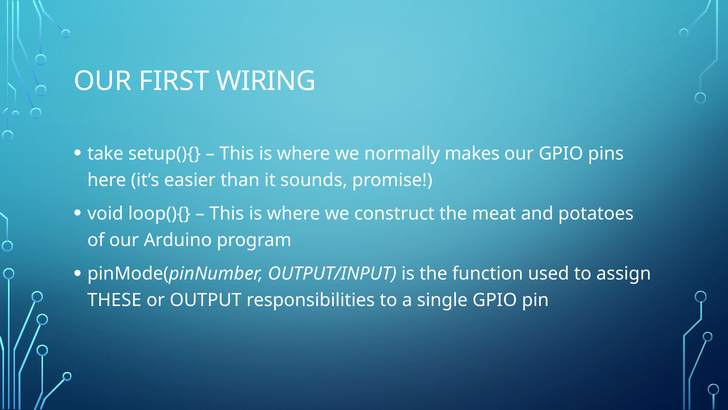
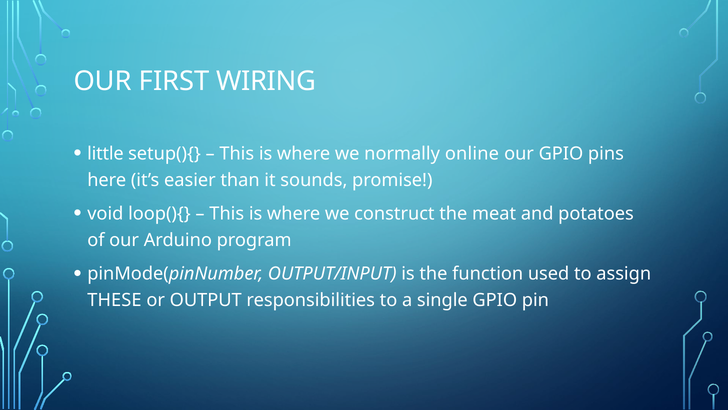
take: take -> little (105, 154)
makes: makes -> online (472, 154)
